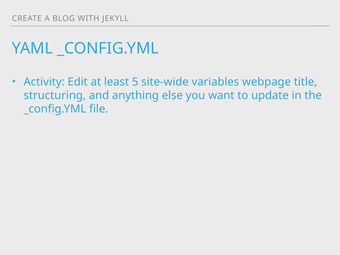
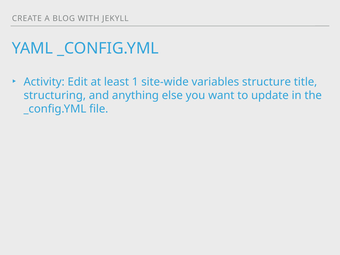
5: 5 -> 1 (135, 82)
webpage: webpage -> structure (266, 82)
